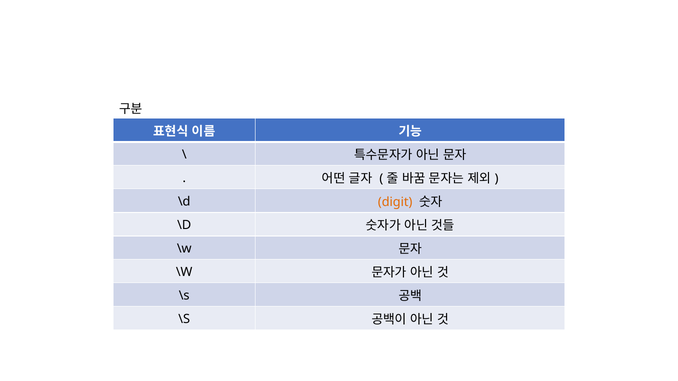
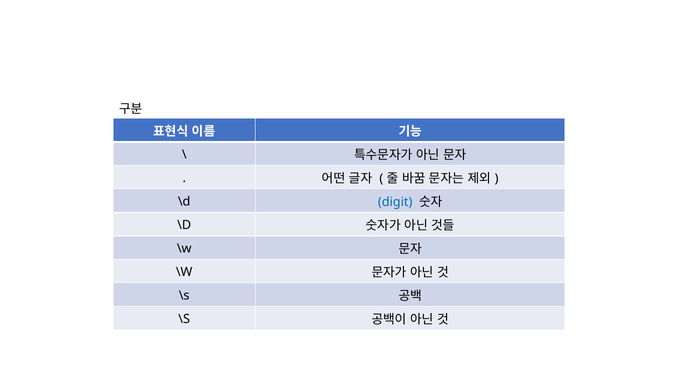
digit colour: orange -> blue (395, 202)
